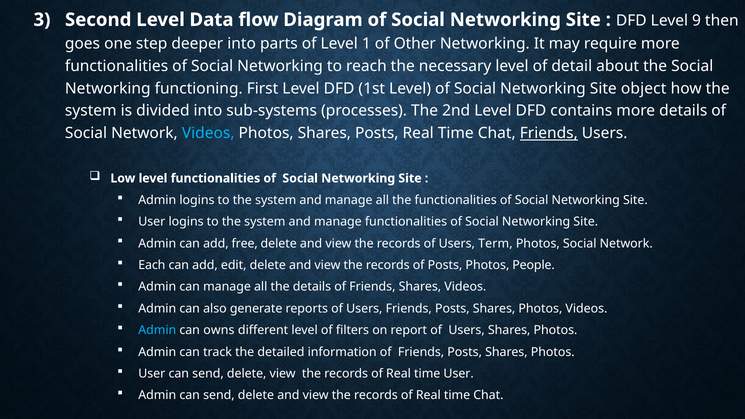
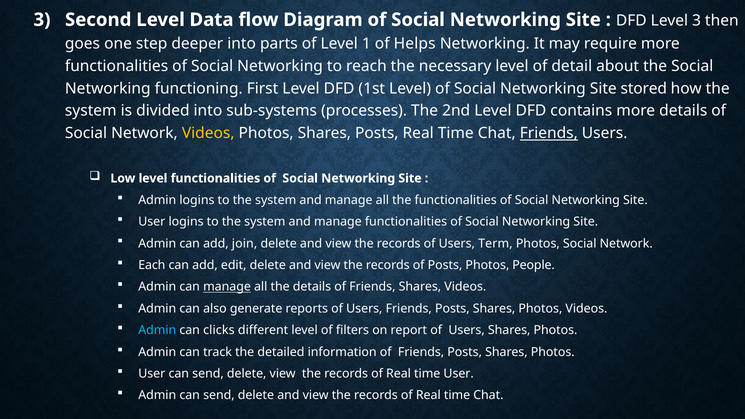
Level 9: 9 -> 3 (697, 21)
Other: Other -> Helps (415, 44)
object: object -> stored (644, 88)
Videos colour: light blue -> yellow (208, 133)
free: free -> join (245, 243)
manage underline: none -> present (227, 287)
owns: owns -> clicks (219, 330)
